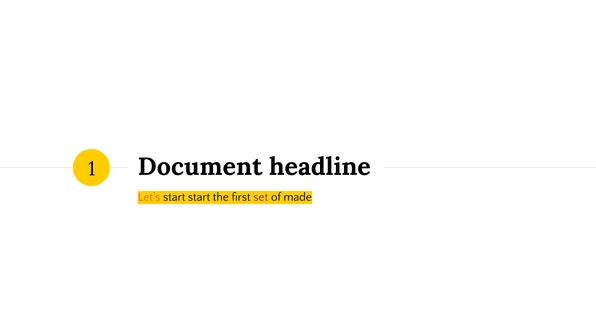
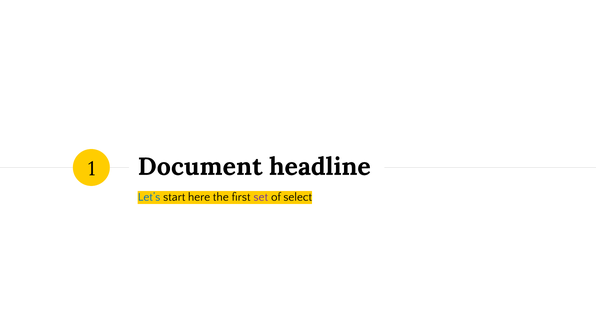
Let’s colour: orange -> blue (149, 197)
start start: start -> here (199, 197)
made: made -> select (298, 197)
